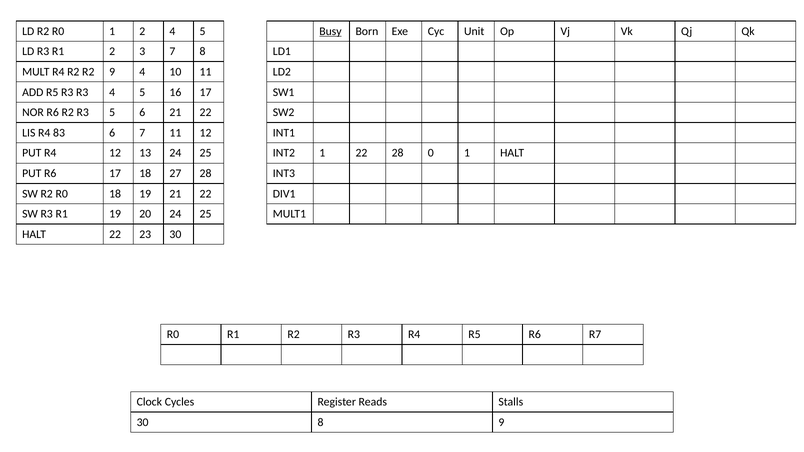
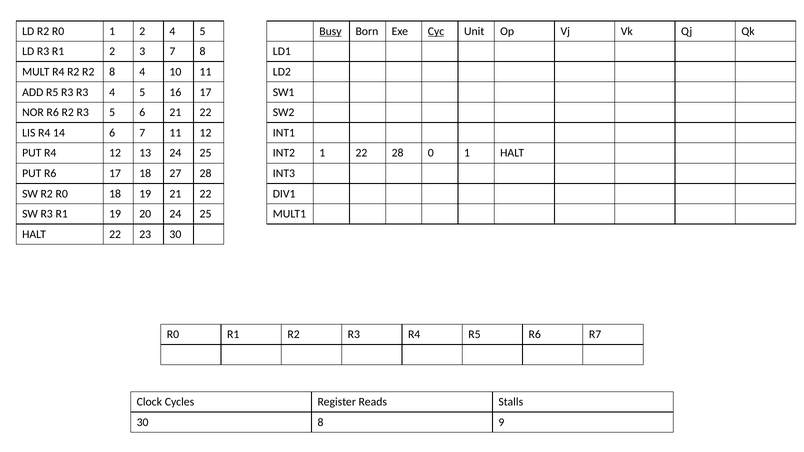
Cyc underline: none -> present (436, 31)
R2 9: 9 -> 8 (112, 72)
83: 83 -> 14 (59, 133)
